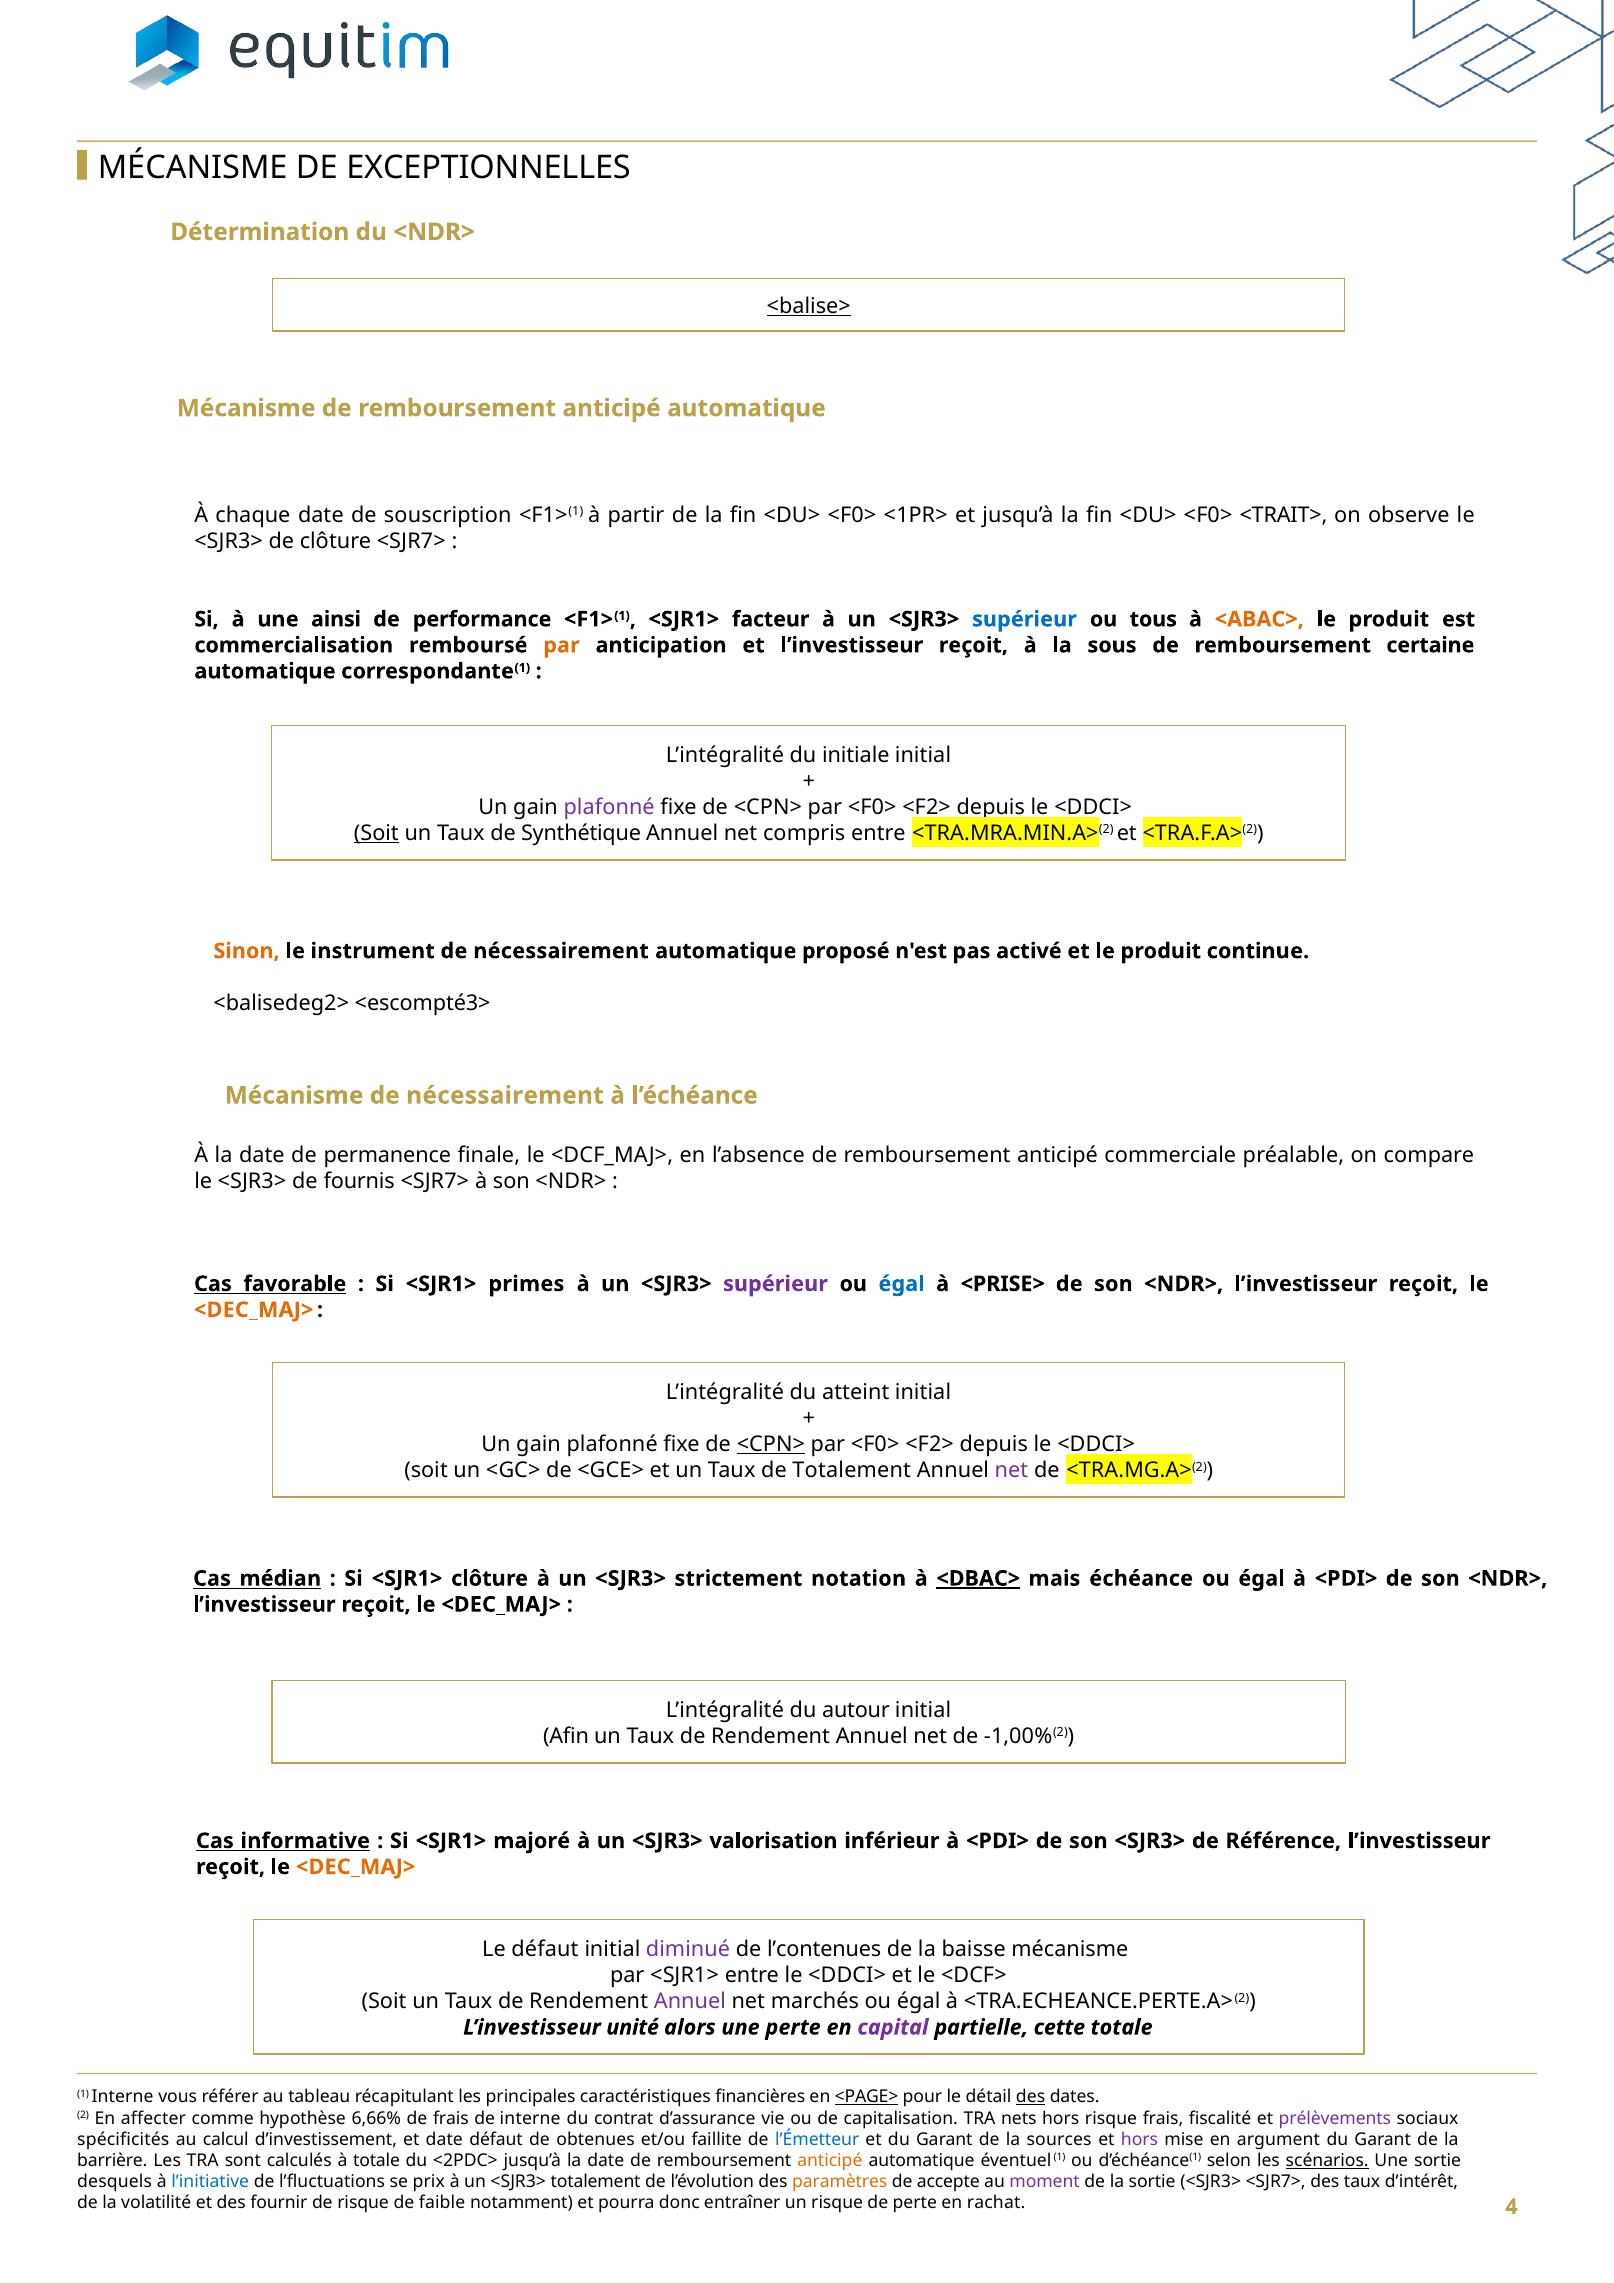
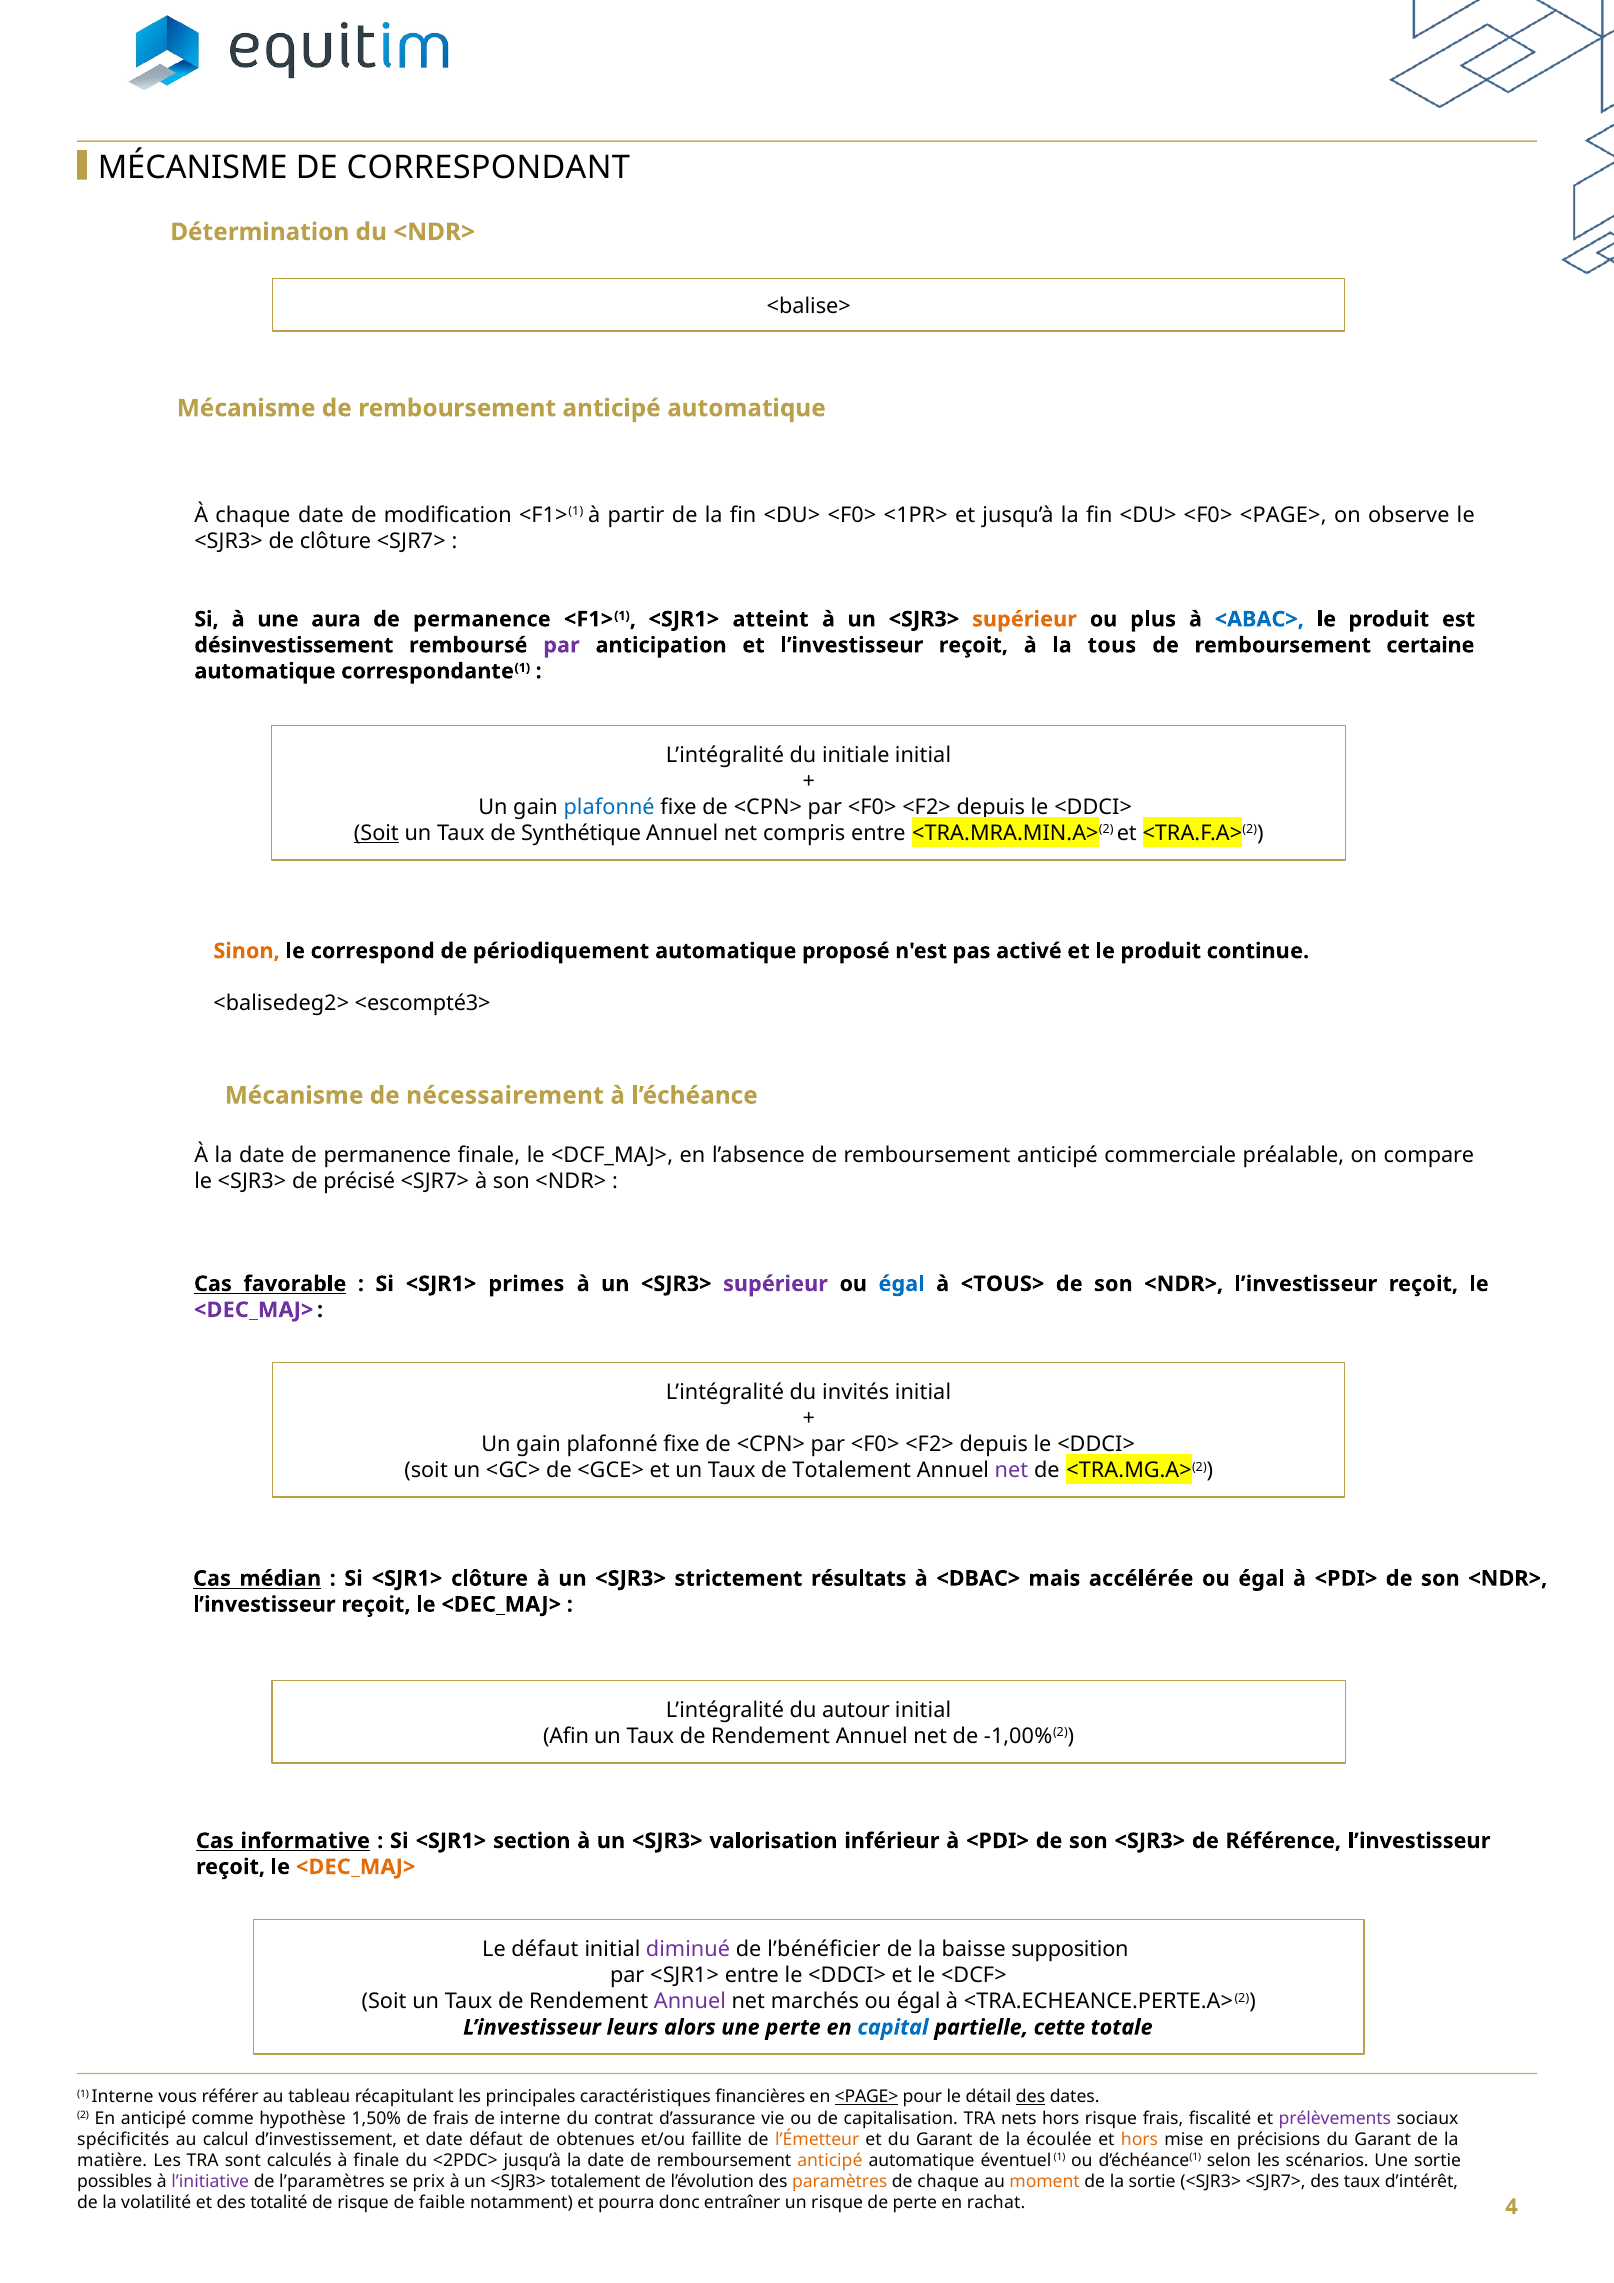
EXCEPTIONNELLES: EXCEPTIONNELLES -> CORRESPONDANT (488, 167)
<balise> underline: present -> none (809, 306)
souscription: souscription -> modification (448, 515)
<F0> <TRAIT>: <TRAIT> -> <PAGE> (1283, 515)
ainsi: ainsi -> aura (336, 619)
performance: performance -> permanence (482, 619)
facteur: facteur -> atteint (770, 619)
supérieur colour: blue -> orange (1024, 619)
tous: tous -> plus (1153, 619)
<ABAC> colour: orange -> blue (1259, 619)
commercialisation: commercialisation -> désinvestissement (294, 645)
par colour: orange -> purple (561, 645)
sous: sous -> tous (1112, 645)
plafonné colour: purple -> blue (609, 807)
instrument: instrument -> correspond (373, 951)
nécessairement: nécessairement -> périodiquement (561, 951)
fournis: fournis -> précisé (359, 1182)
<PRISE>: <PRISE> -> <TOUS> (1003, 1284)
<DEC_MAJ> colour: orange -> purple (254, 1310)
atteint: atteint -> invités (856, 1392)
<CPN> underline: present -> none (771, 1444)
notation: notation -> résultats (859, 1578)
<DBAC> underline: present -> none (978, 1578)
échéance: échéance -> accélérée (1141, 1578)
majoré: majoré -> section (532, 1841)
l’contenues: l’contenues -> l’bénéficier (824, 1949)
baisse mécanisme: mécanisme -> supposition (1070, 1949)
unité: unité -> leurs (632, 2027)
capital colour: purple -> blue (893, 2027)
En affecter: affecter -> anticipé (154, 2118)
6,66%: 6,66% -> 1,50% (376, 2118)
l’Émetteur colour: blue -> orange (817, 2139)
sources: sources -> écoulée (1059, 2139)
hors colour: purple -> orange (1139, 2139)
argument: argument -> précisions (1279, 2139)
barrière: barrière -> matière (112, 2160)
à totale: totale -> finale (376, 2160)
scénarios underline: present -> none (1327, 2160)
desquels: desquels -> possibles (115, 2181)
l’initiative colour: blue -> purple (210, 2181)
l’fluctuations: l’fluctuations -> l’paramètres (332, 2181)
de accepte: accepte -> chaque (948, 2181)
moment colour: purple -> orange (1045, 2181)
fournir: fournir -> totalité (279, 2202)
